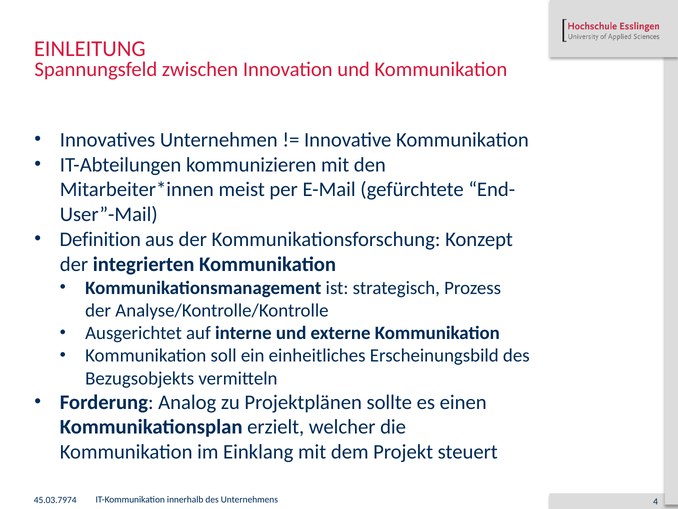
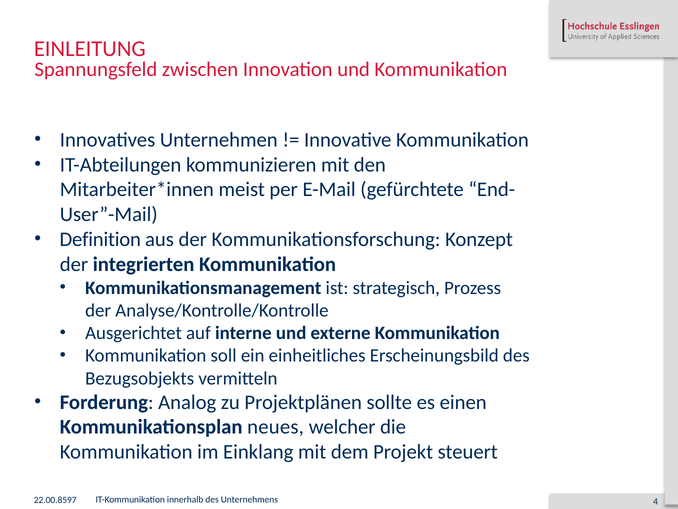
erzielt: erzielt -> neues (276, 427)
45.03.7974: 45.03.7974 -> 22.00.8597 (55, 500)
